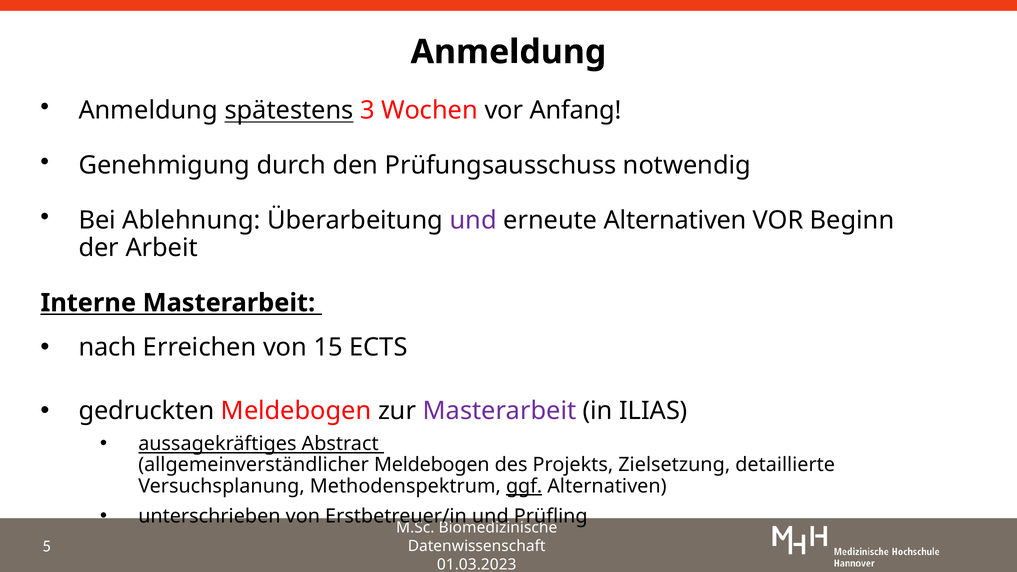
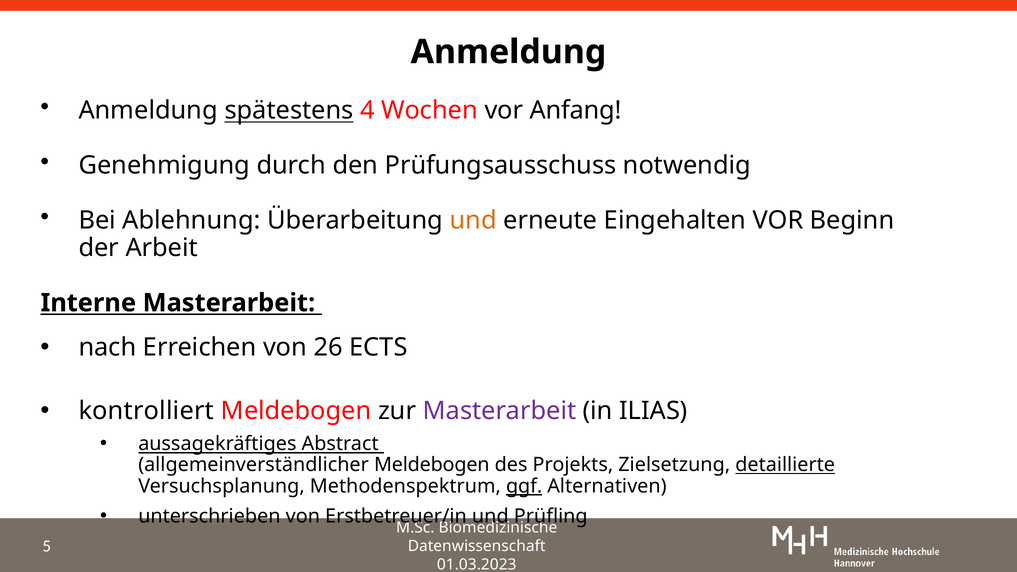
3: 3 -> 4 (368, 110)
und colour: purple -> orange (473, 220)
erneute Alternativen: Alternativen -> Eingehalten (675, 220)
15: 15 -> 26 (328, 347)
gedruckten: gedruckten -> kontrolliert (146, 411)
detaillierte underline: none -> present (785, 465)
